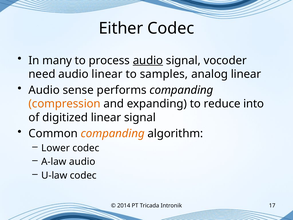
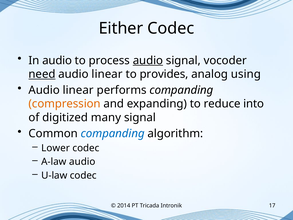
In many: many -> audio (57, 60)
need underline: none -> present (42, 74)
samples: samples -> provides (164, 74)
analog linear: linear -> using (246, 74)
sense: sense -> linear (78, 90)
digitized linear: linear -> many (106, 117)
companding colour: orange -> blue (113, 133)
